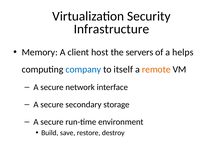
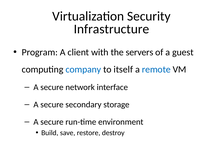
Memory: Memory -> Program (40, 52)
host: host -> with (100, 52)
helps: helps -> guest (183, 52)
remote colour: orange -> blue (156, 70)
